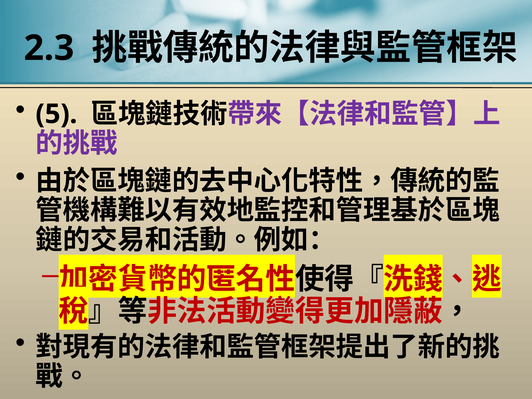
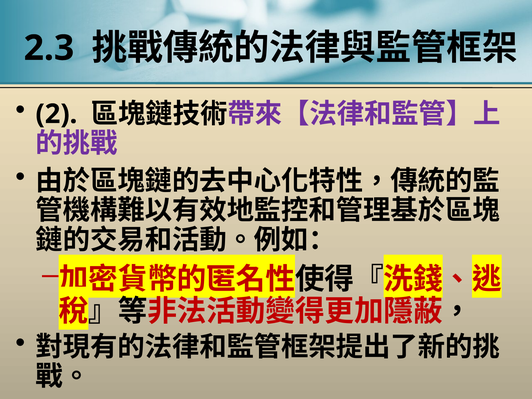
5: 5 -> 2 (56, 114)
